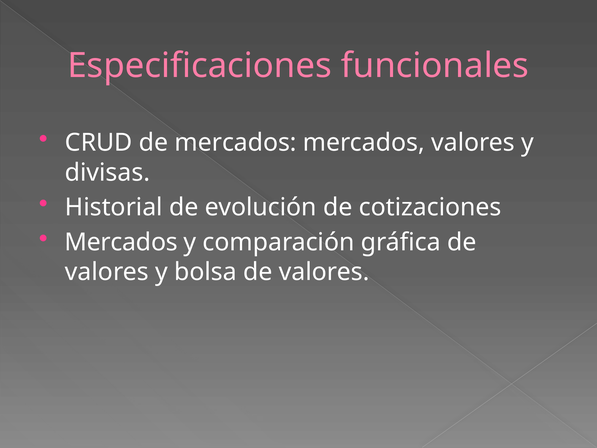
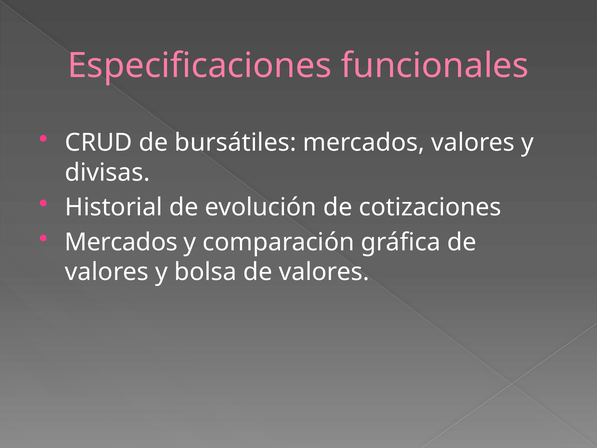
de mercados: mercados -> bursátiles (236, 143)
